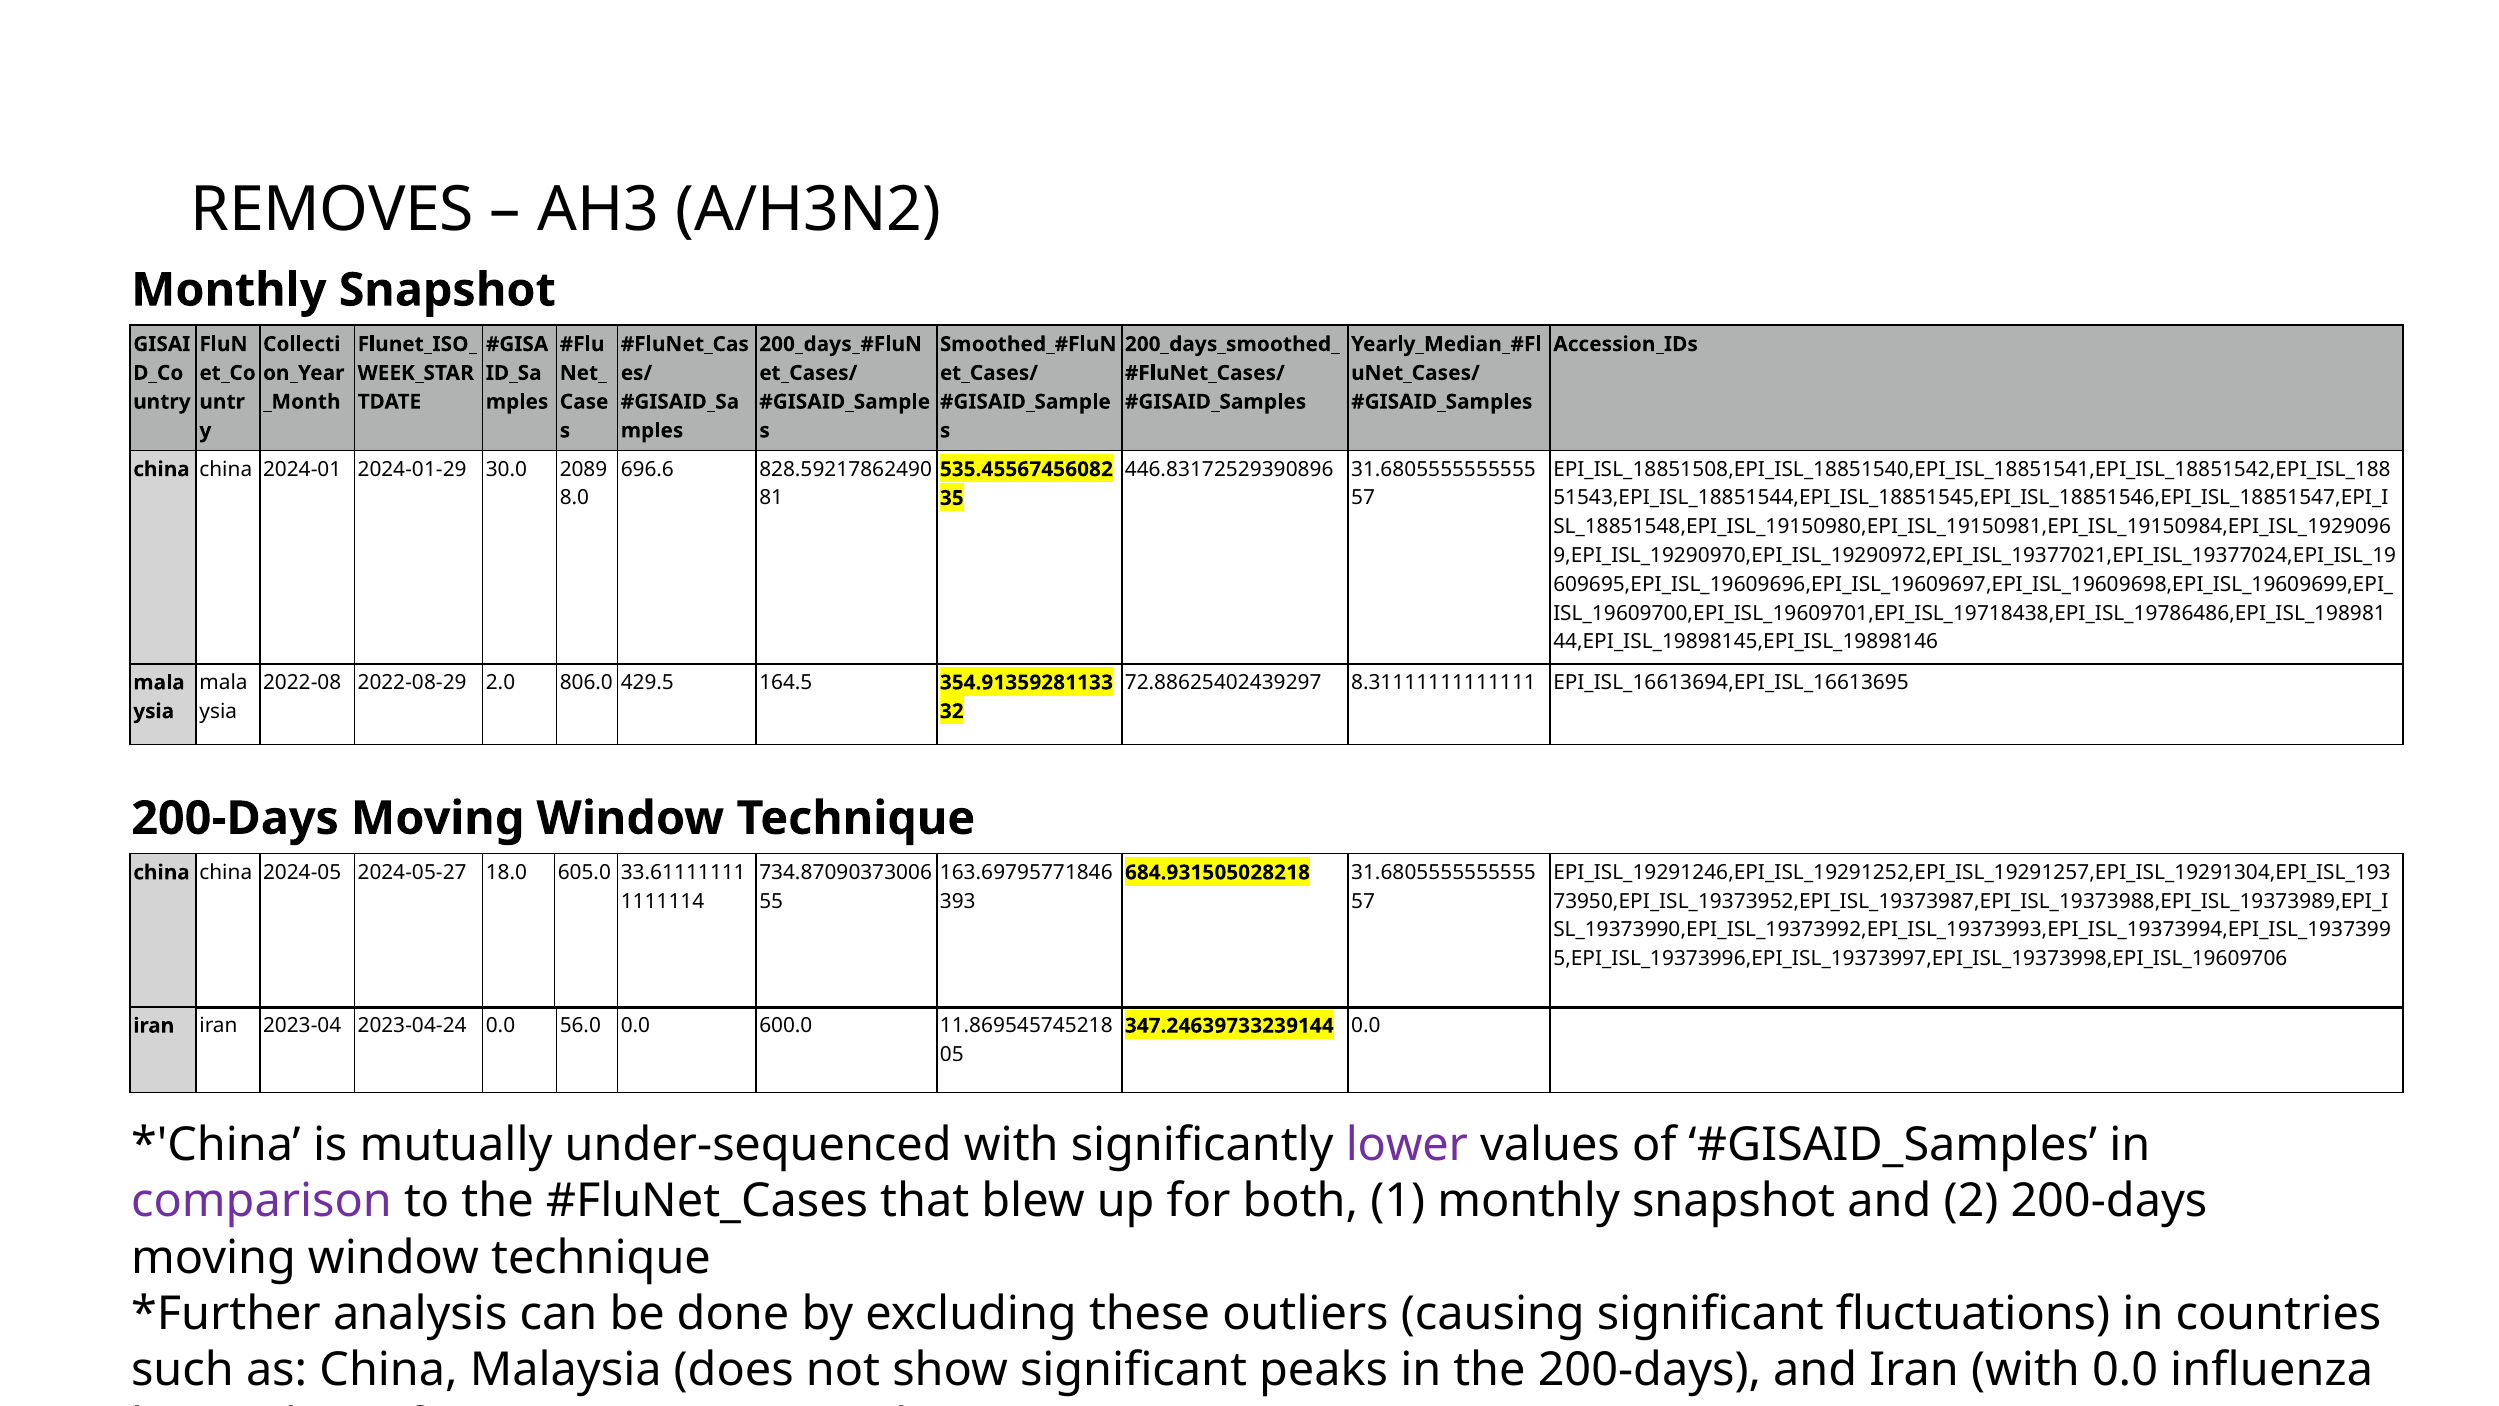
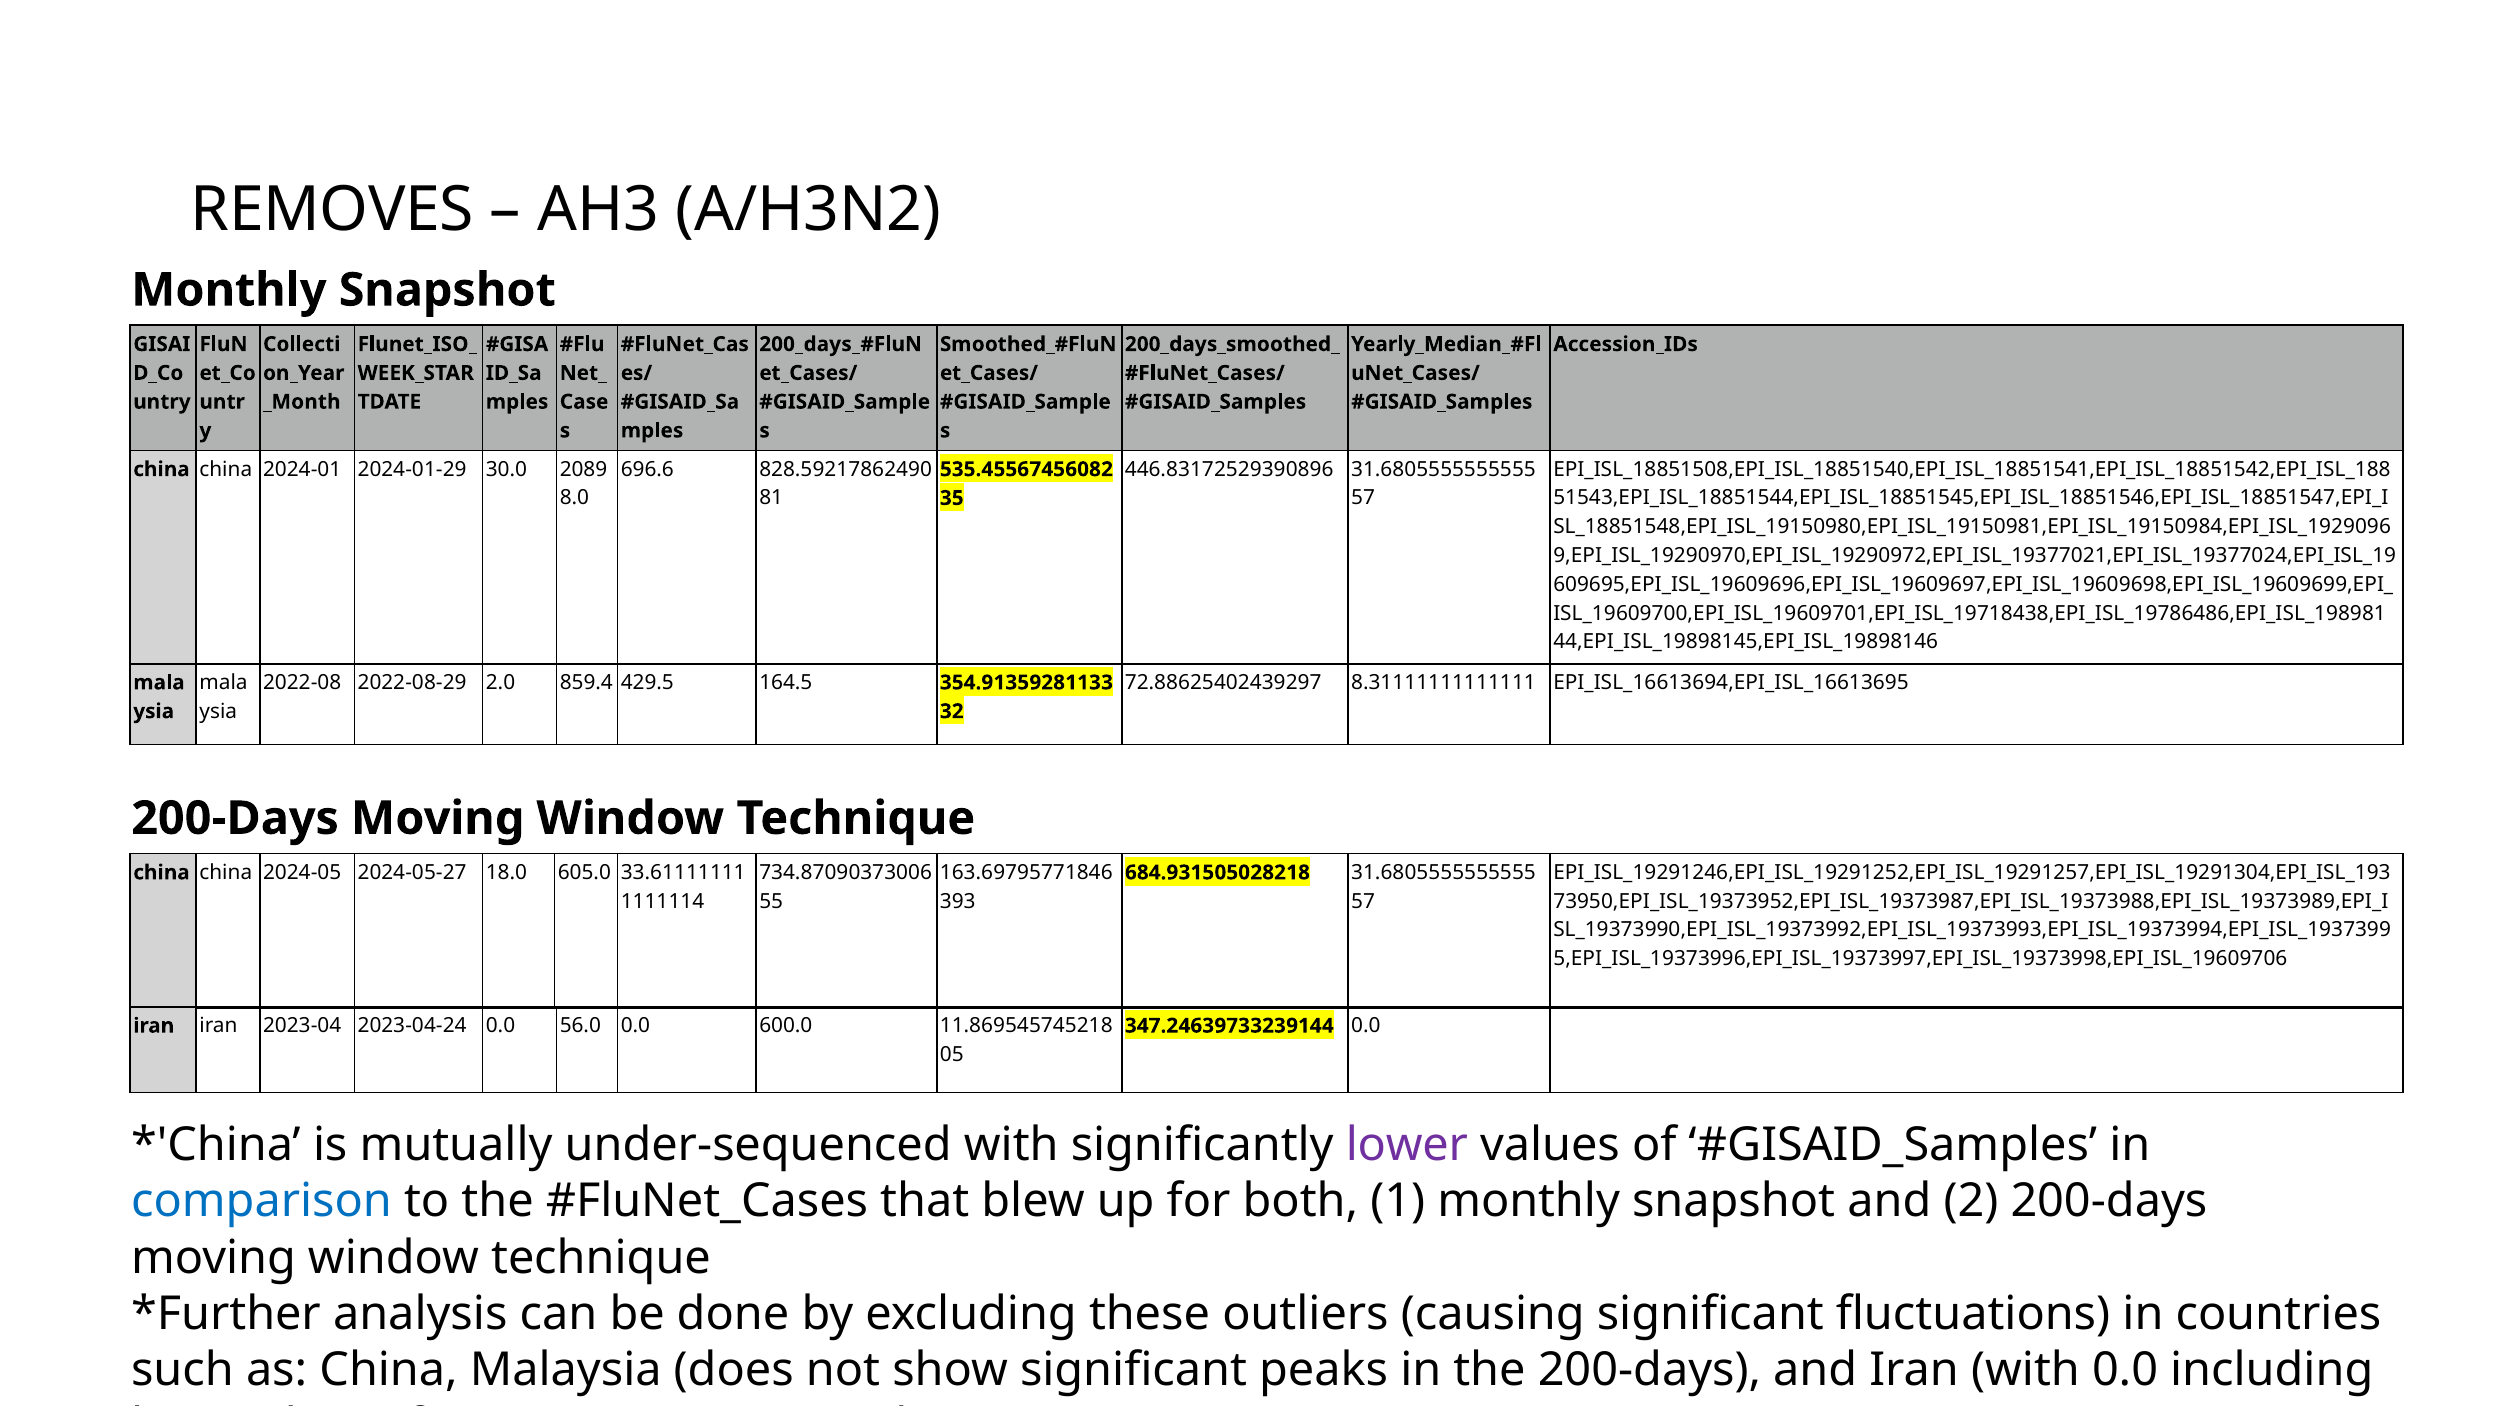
806.0: 806.0 -> 859.4 (586, 682)
comparison colour: purple -> blue (262, 1201)
influenza: influenza -> including (2272, 1370)
